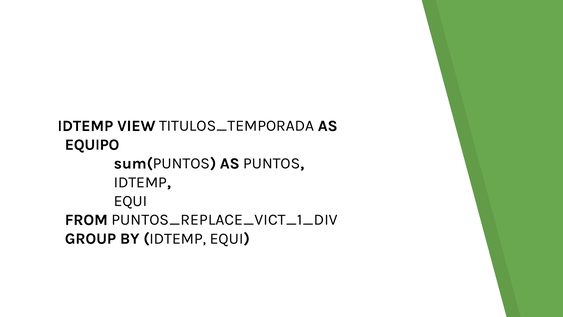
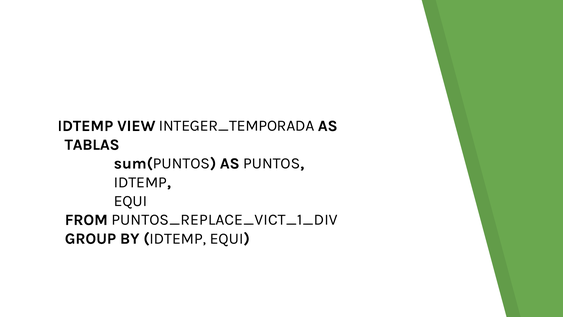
TITULOS_TEMPORADA: TITULOS_TEMPORADA -> INTEGER_TEMPORADA (237, 126)
EQUIPO: EQUIPO -> TABLAS (92, 144)
